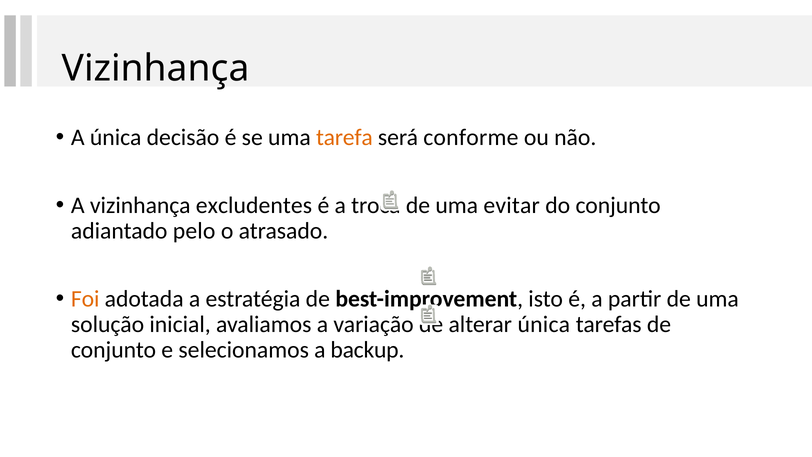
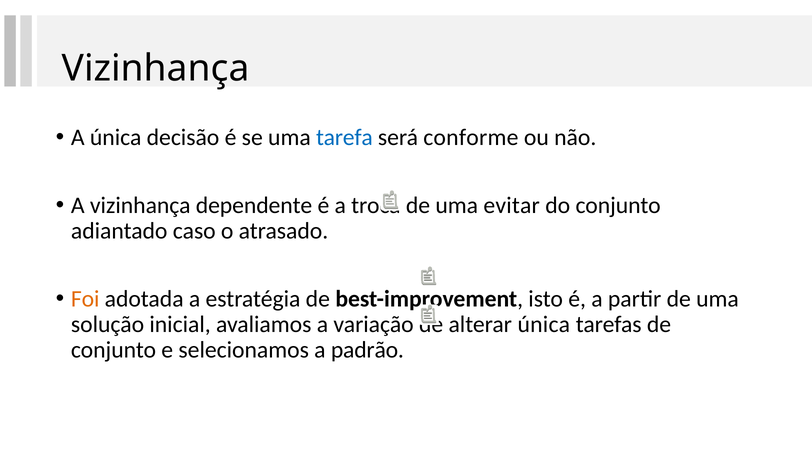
tarefa colour: orange -> blue (344, 137)
excludentes: excludentes -> dependente (254, 205)
pelo: pelo -> caso (194, 231)
backup: backup -> padrão (367, 350)
